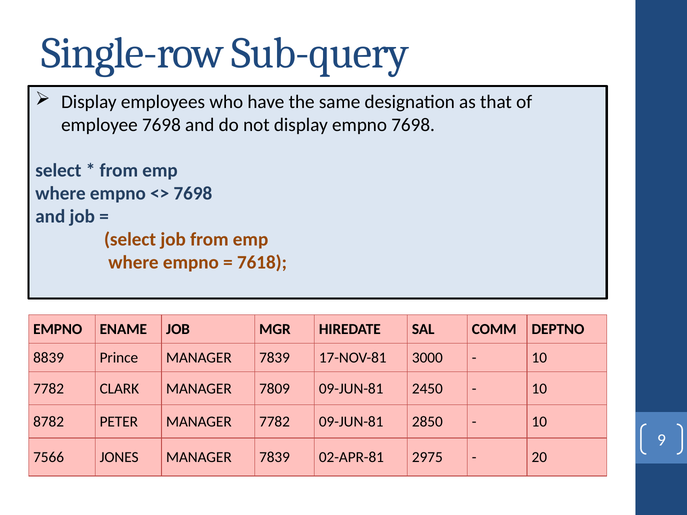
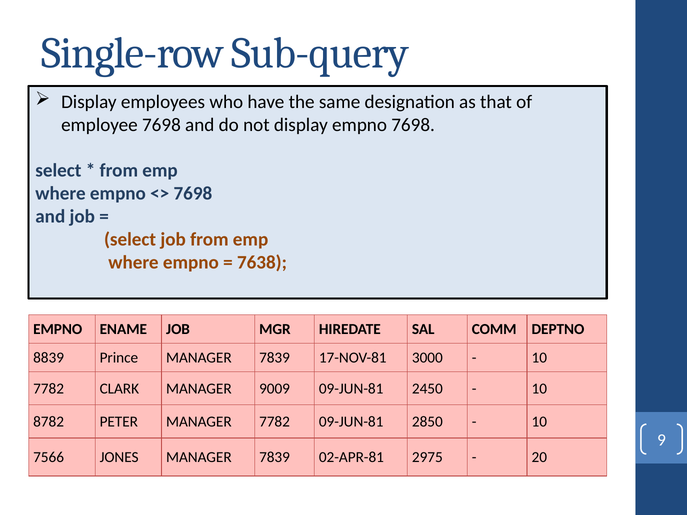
7618: 7618 -> 7638 (262, 262)
7809: 7809 -> 9009 (275, 389)
